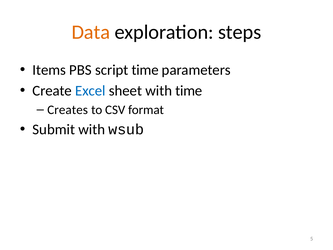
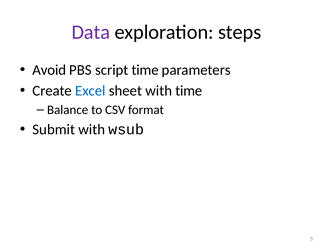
Data colour: orange -> purple (91, 32)
Items: Items -> Avoid (49, 70)
Creates: Creates -> Balance (68, 110)
